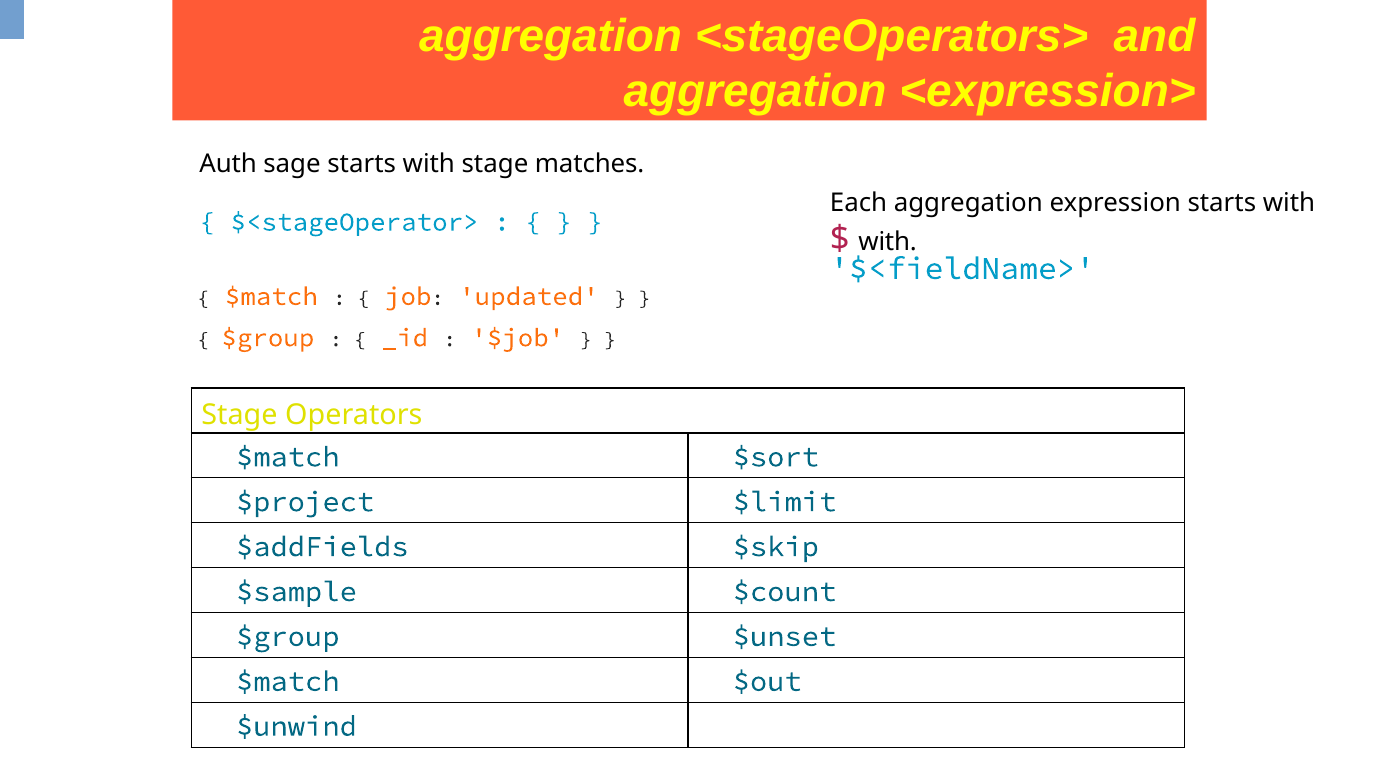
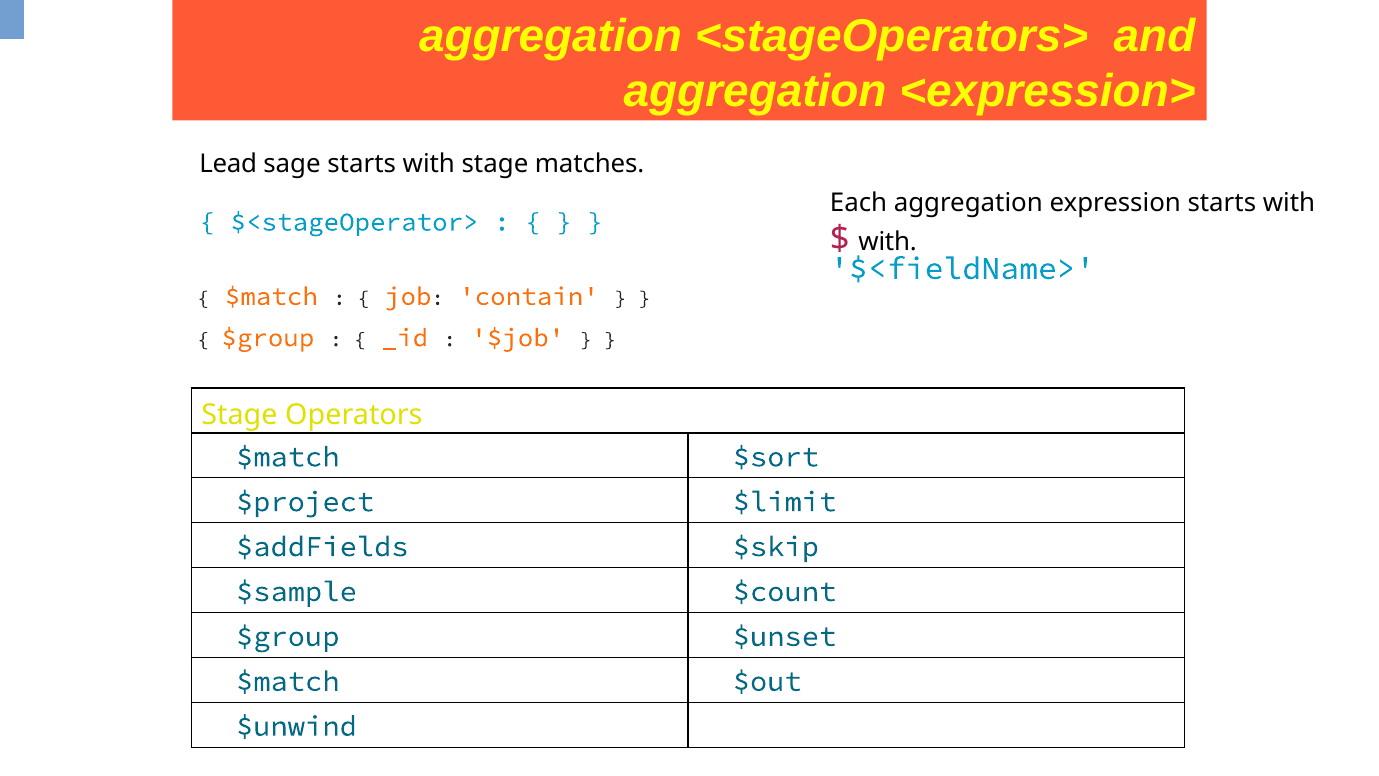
Auth: Auth -> Lead (228, 164)
updated: updated -> contain (529, 296)
